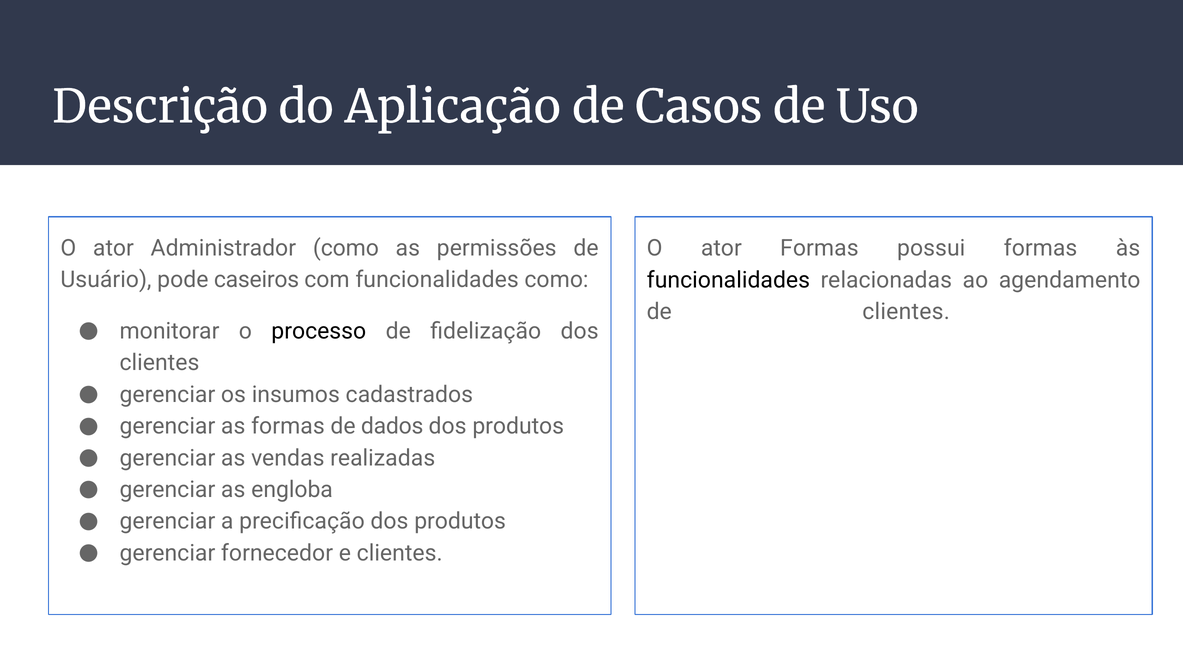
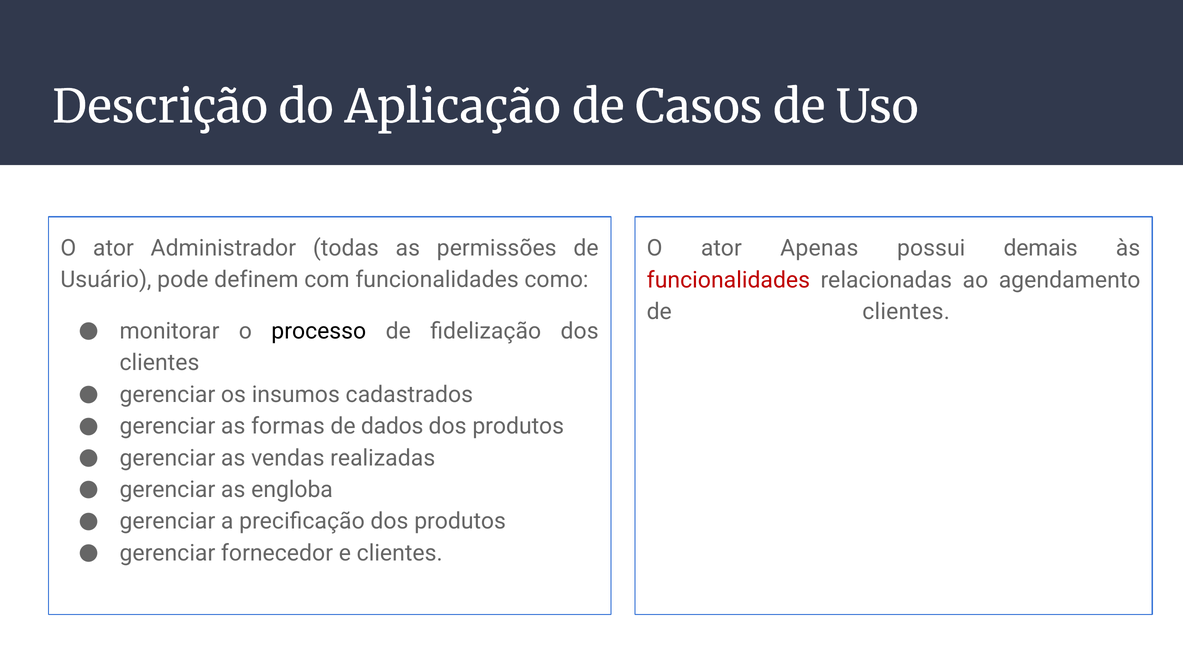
Administrador como: como -> todas (346, 248)
ator Formas: Formas -> Apenas (819, 248)
possui formas: formas -> demais (1041, 248)
caseiros: caseiros -> definem (256, 280)
funcionalidades colour: black -> red (728, 280)
